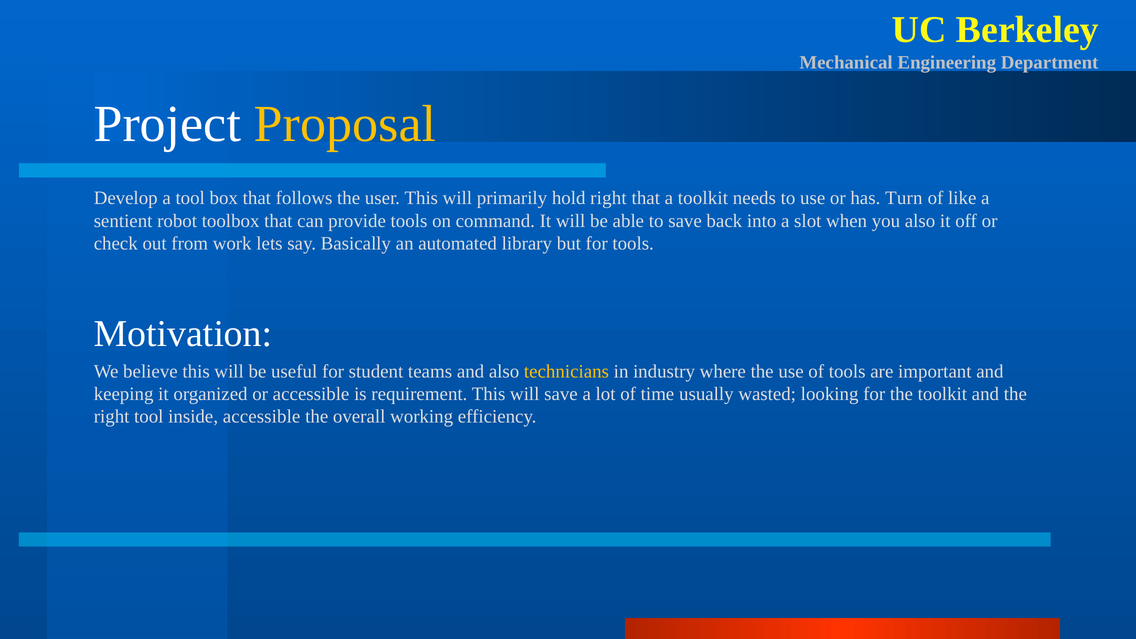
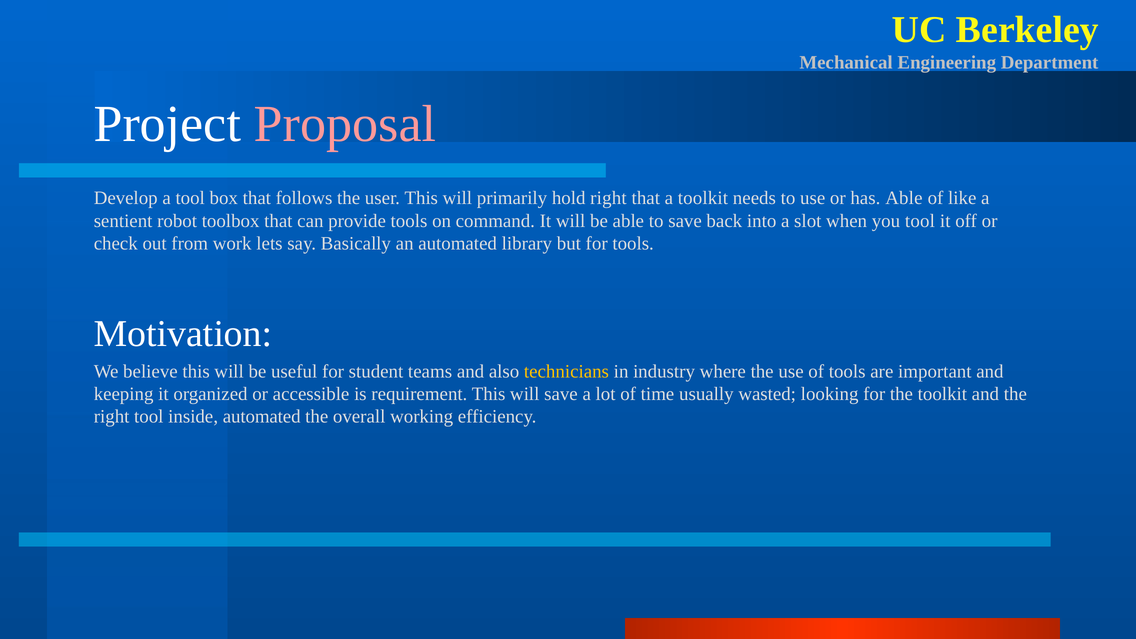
Proposal colour: yellow -> pink (345, 124)
has Turn: Turn -> Able (904, 198)
you also: also -> tool (920, 221)
inside accessible: accessible -> automated (262, 417)
